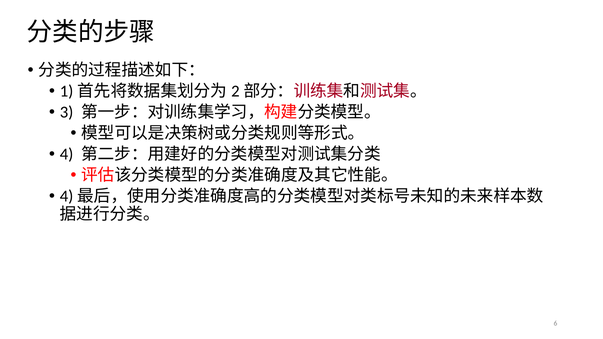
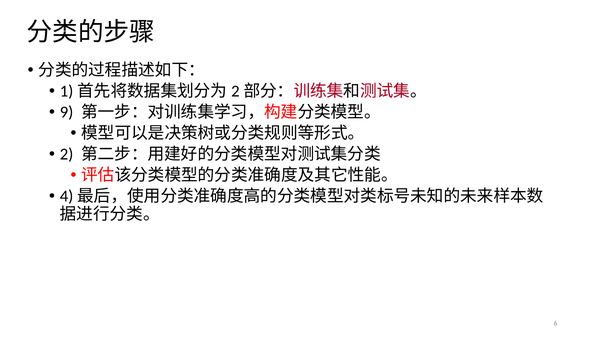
3: 3 -> 9 (67, 112)
4: 4 -> 2 (67, 154)
